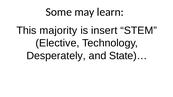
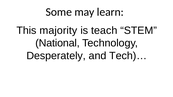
insert: insert -> teach (104, 30)
Elective: Elective -> National (58, 43)
State)…: State)… -> Tech)… (128, 56)
